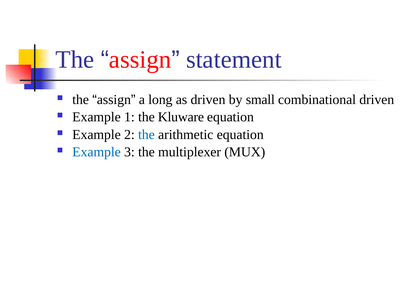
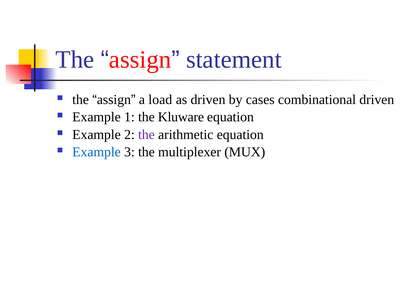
long: long -> load (160, 100)
small: small -> cases (260, 100)
the colour: blue -> purple (146, 134)
